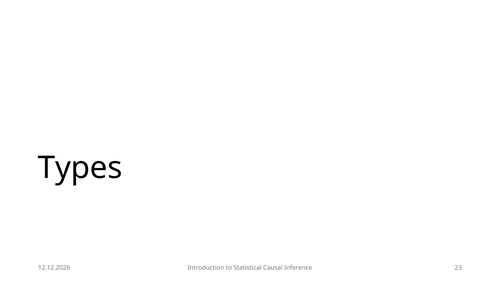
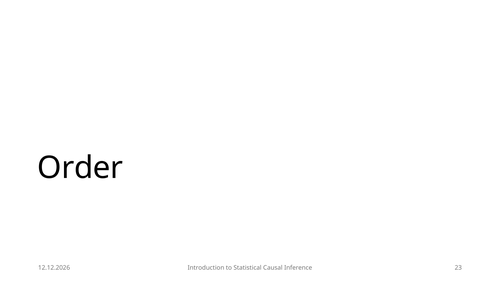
Types: Types -> Order (80, 168)
